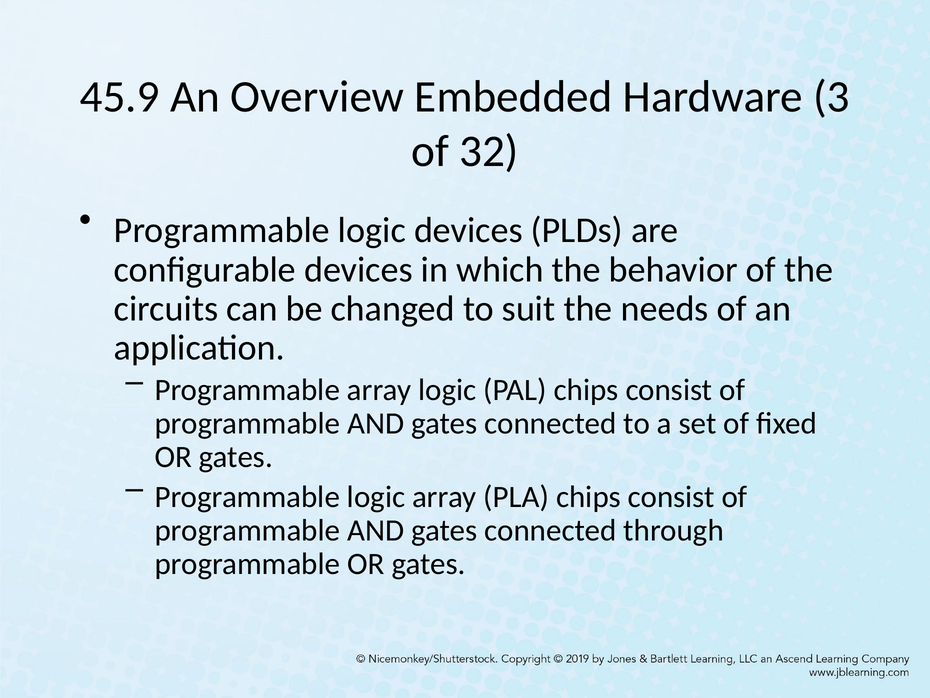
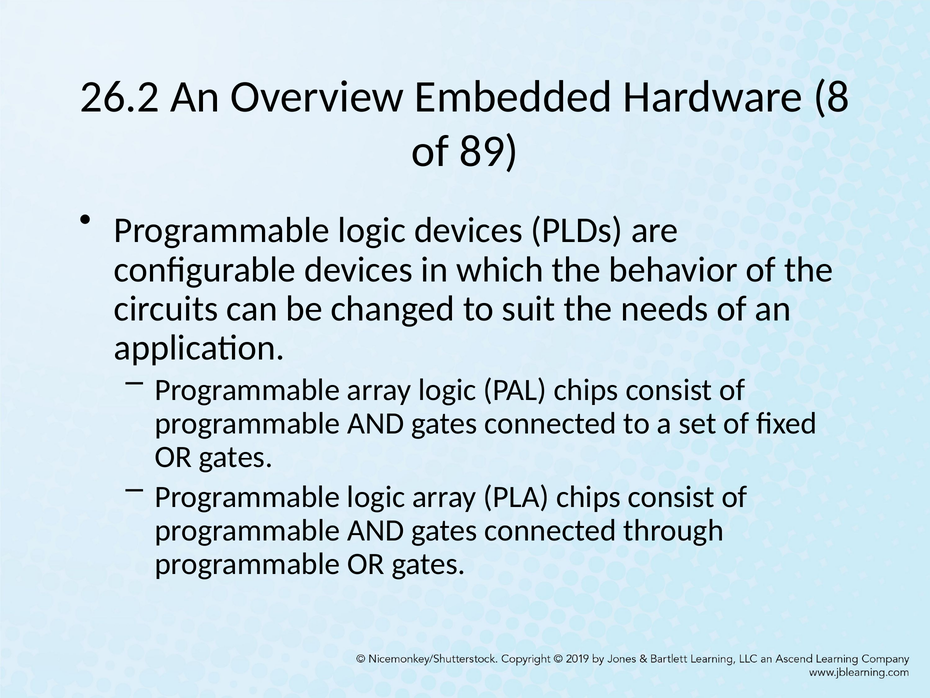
45.9: 45.9 -> 26.2 (120, 97)
3: 3 -> 8 (831, 97)
32: 32 -> 89 (489, 151)
